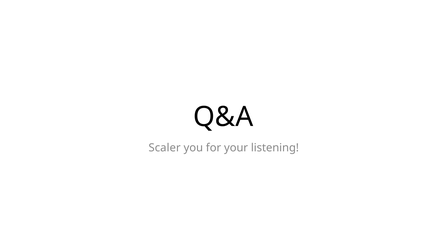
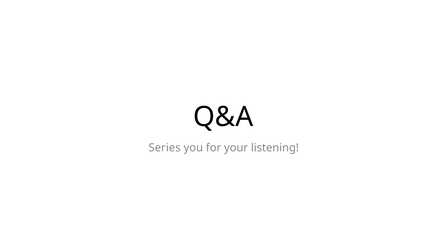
Scaler: Scaler -> Series (165, 147)
